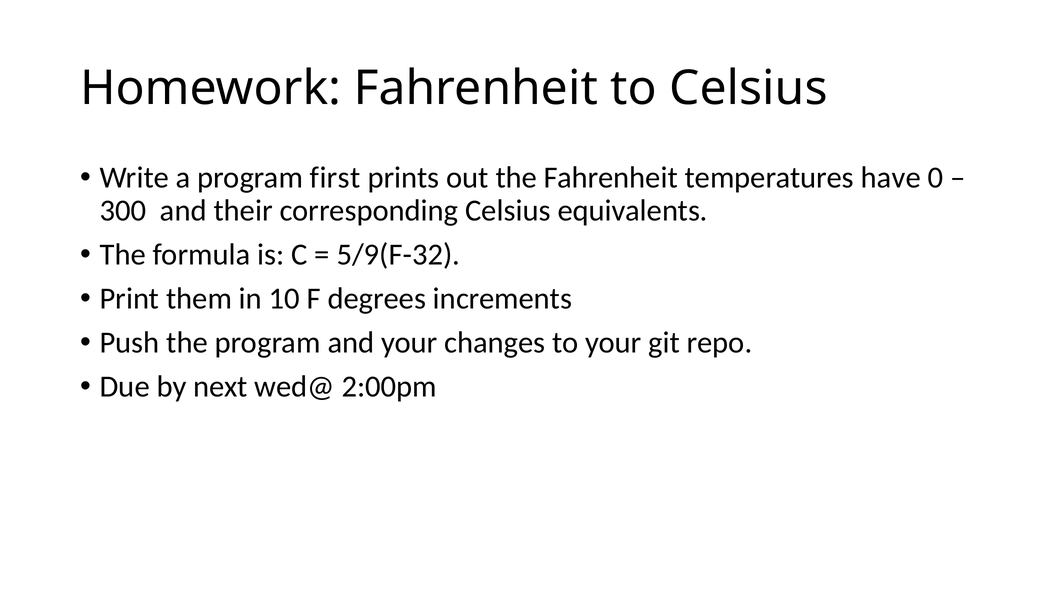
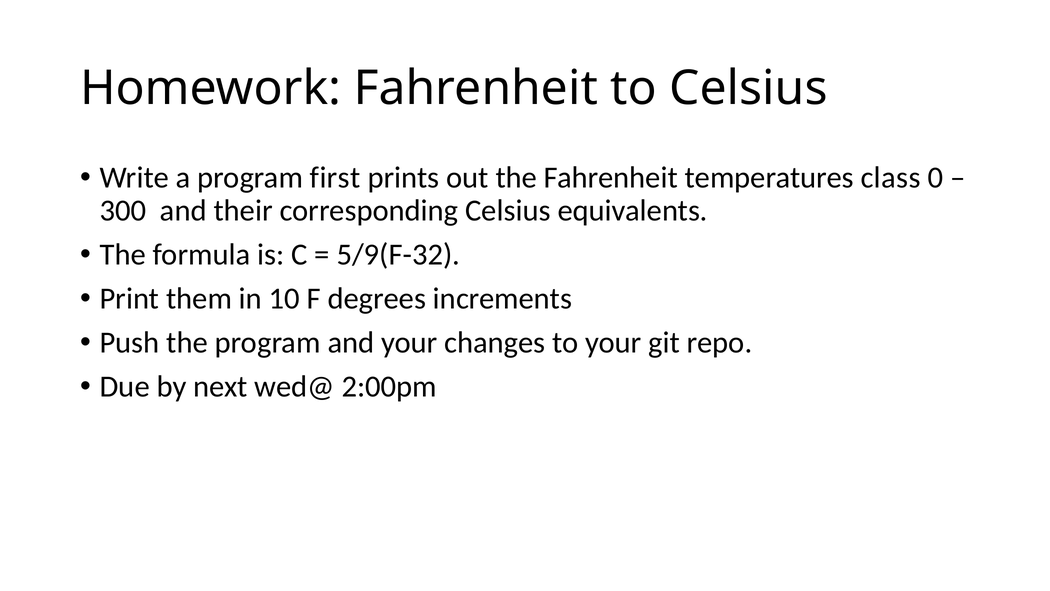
have: have -> class (891, 177)
